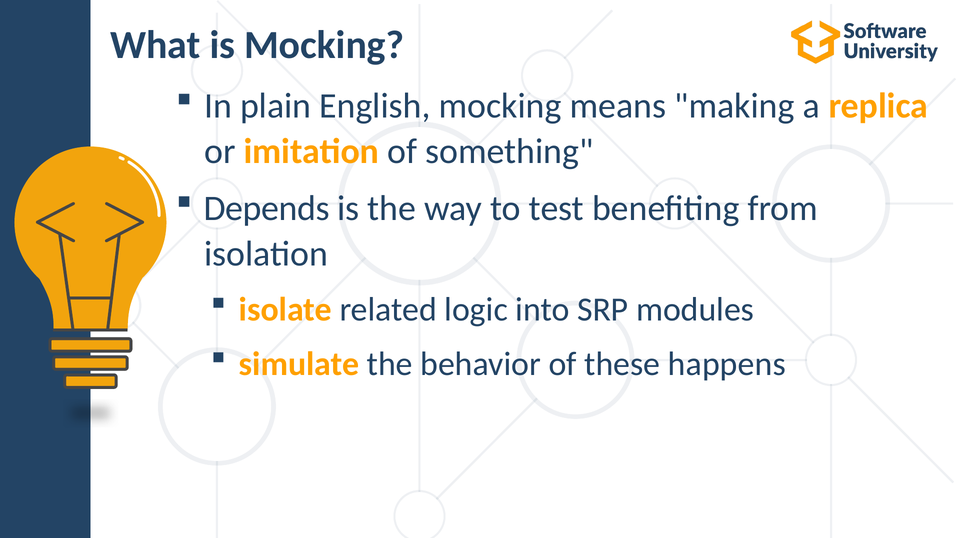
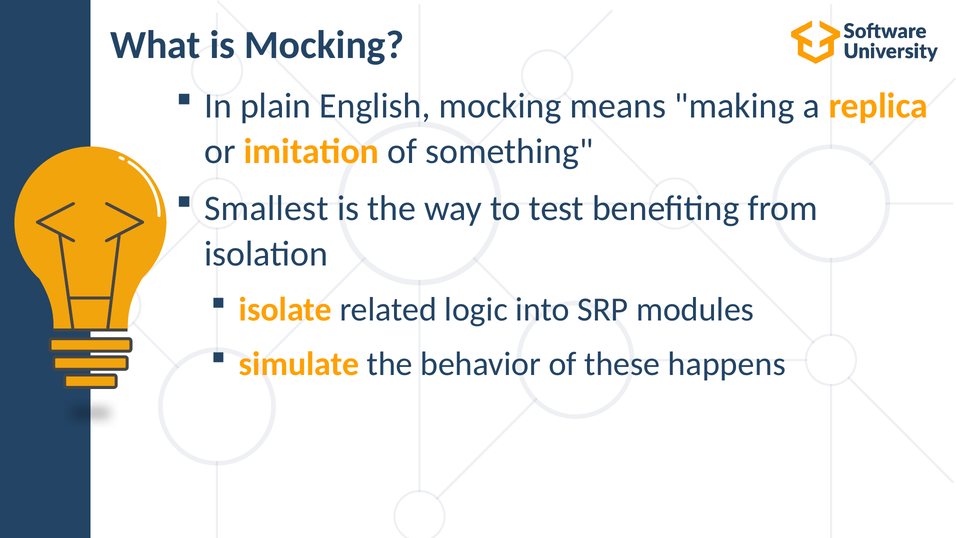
Depends: Depends -> Smallest (266, 208)
